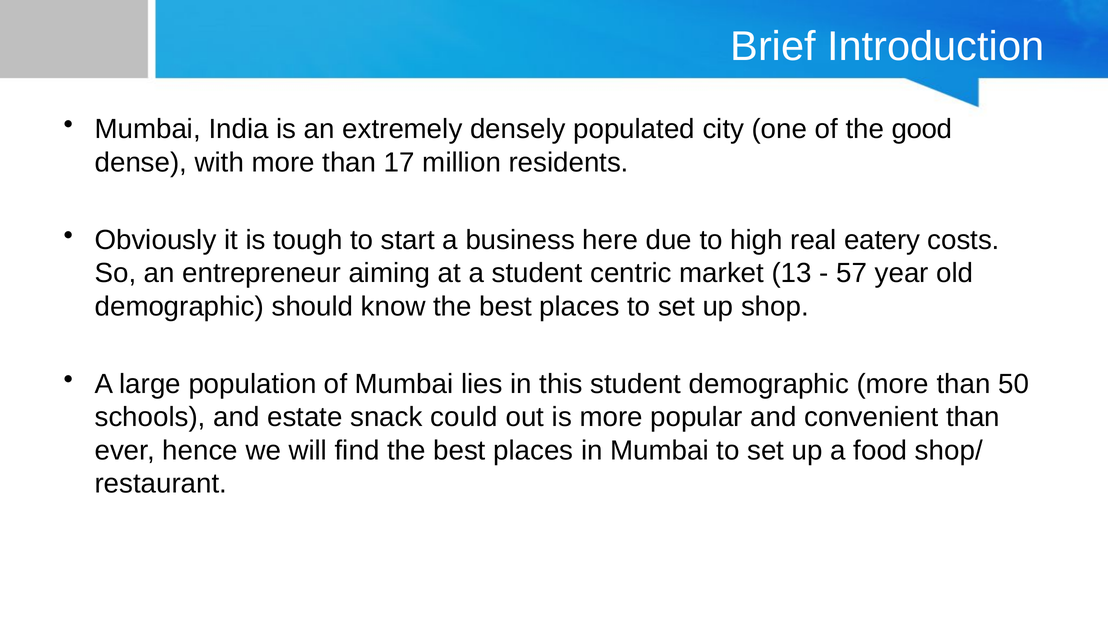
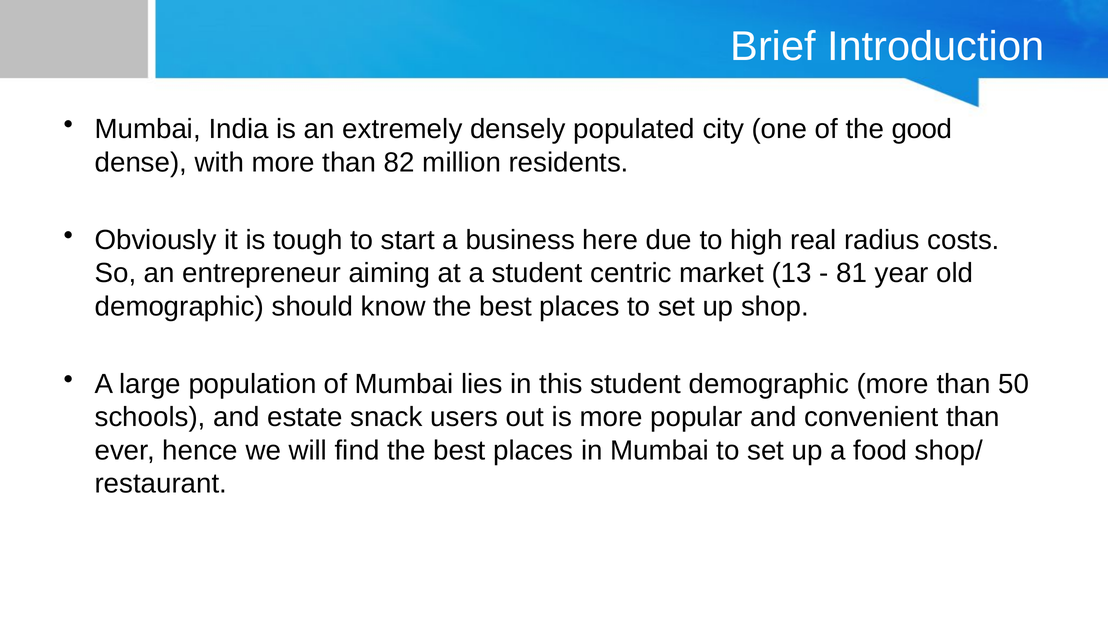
17: 17 -> 82 (399, 163)
eatery: eatery -> radius (882, 240)
57: 57 -> 81 (852, 273)
could: could -> users (464, 417)
